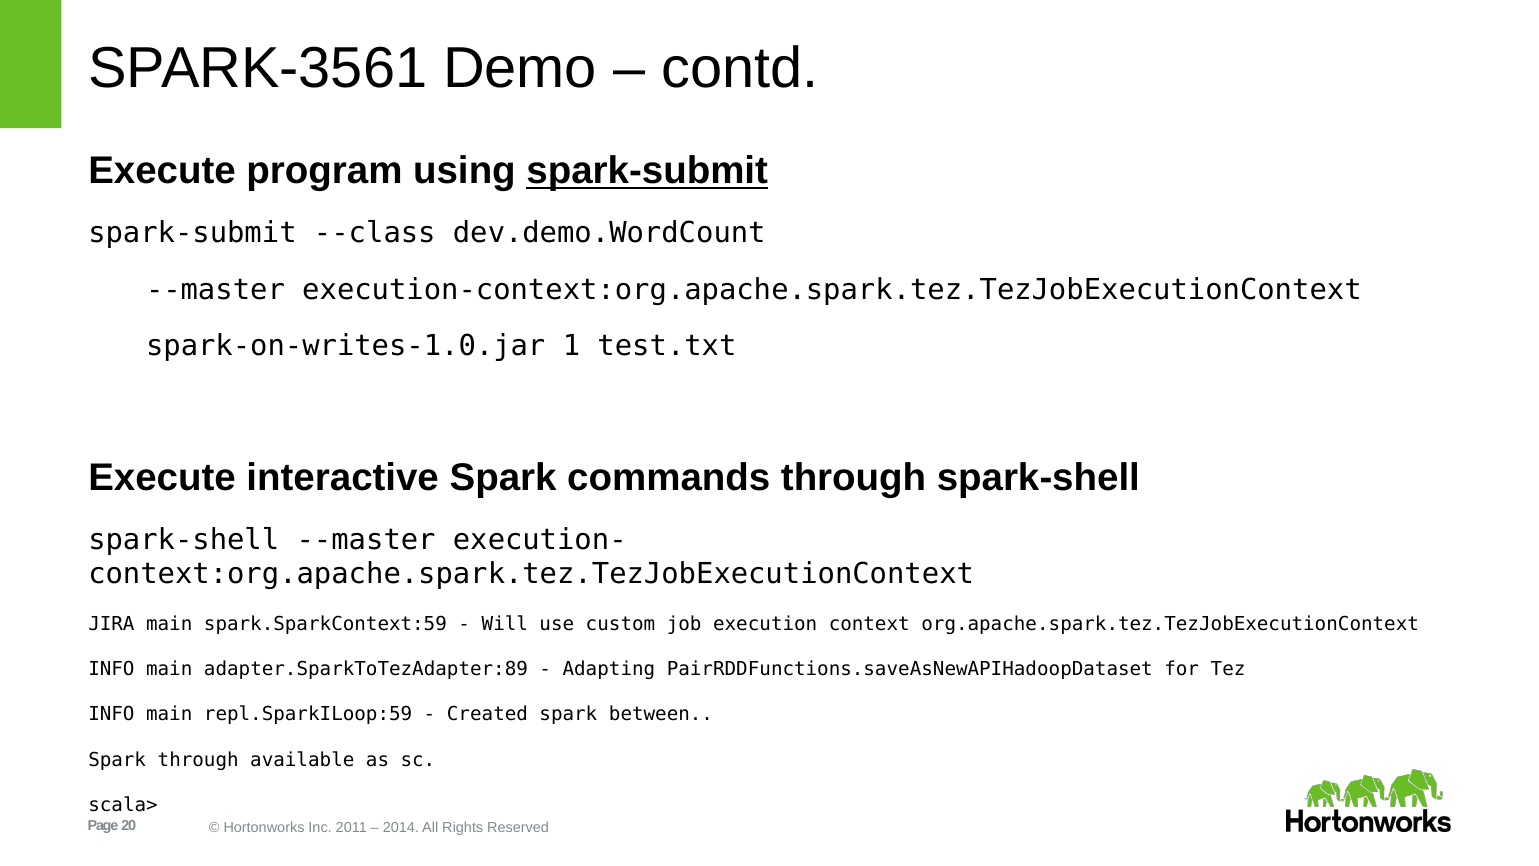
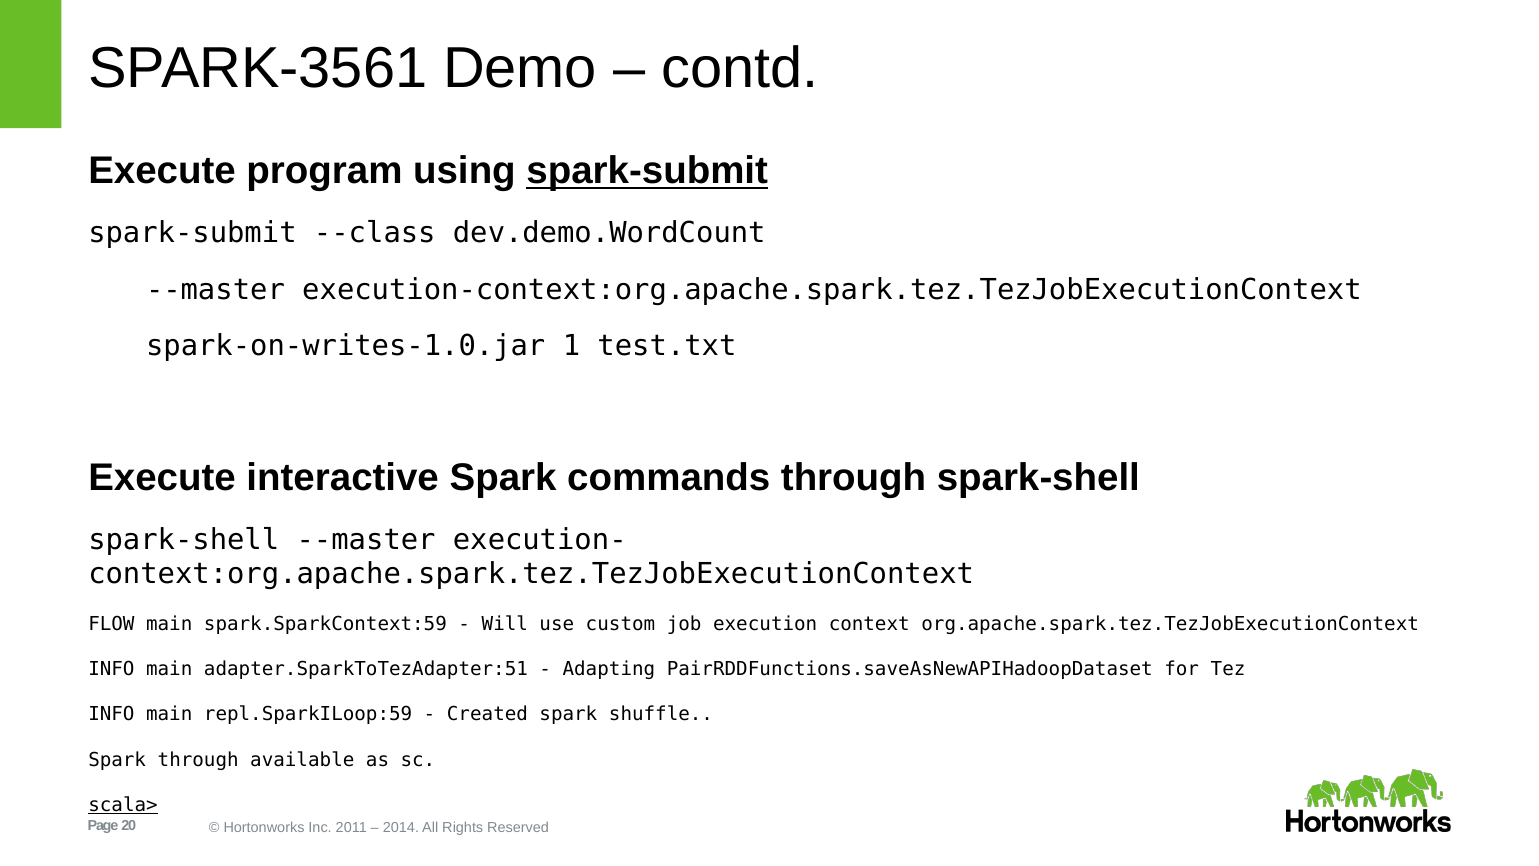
JIRA: JIRA -> FLOW (111, 624)
adapter.SparkToTezAdapter:89: adapter.SparkToTezAdapter:89 -> adapter.SparkToTezAdapter:51 (366, 669)
between: between -> shuffle (661, 715)
scala> underline: none -> present (123, 805)
